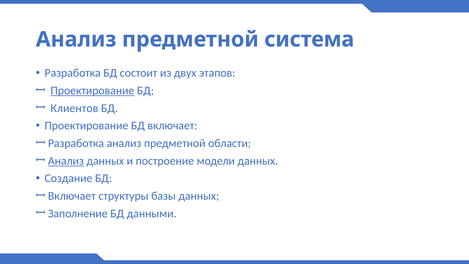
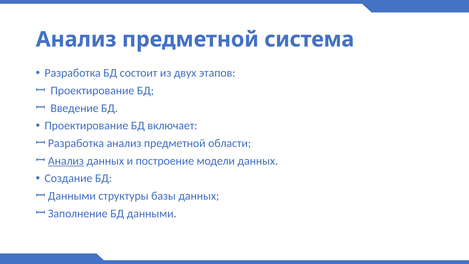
Проектирование underline: present -> none (92, 91)
Клиентов: Клиентов -> Введение (75, 108)
Включает: Включает -> Данными (72, 196)
